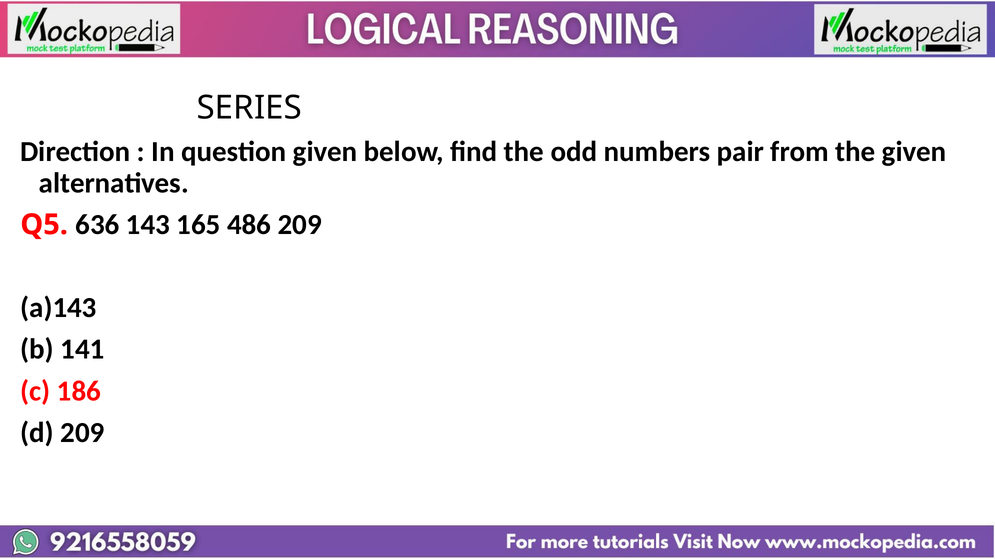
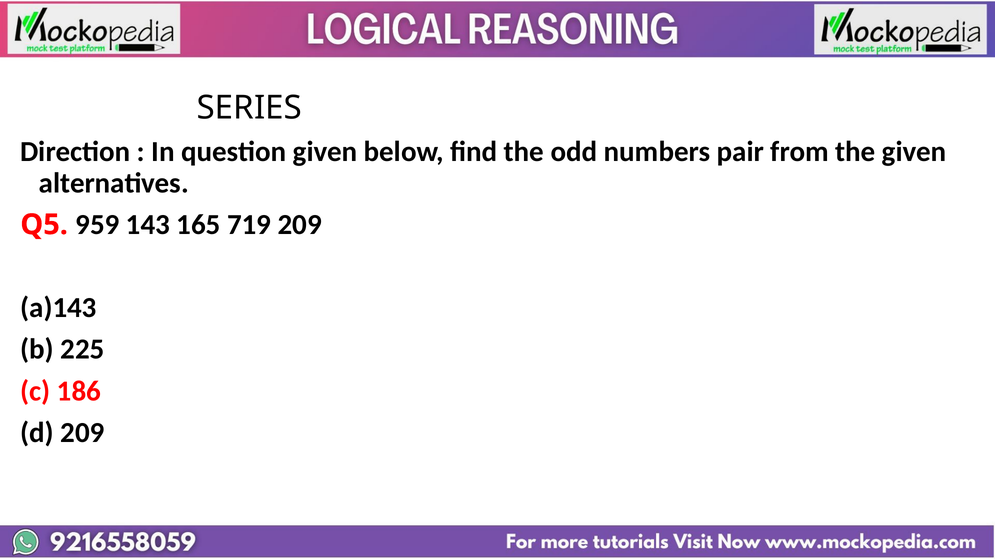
636: 636 -> 959 (97, 225)
486: 486 -> 719 (249, 225)
141: 141 -> 225 (82, 350)
